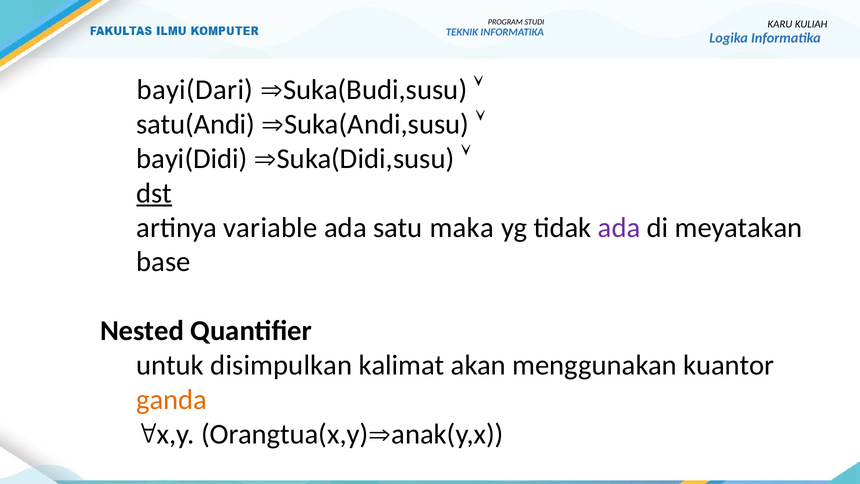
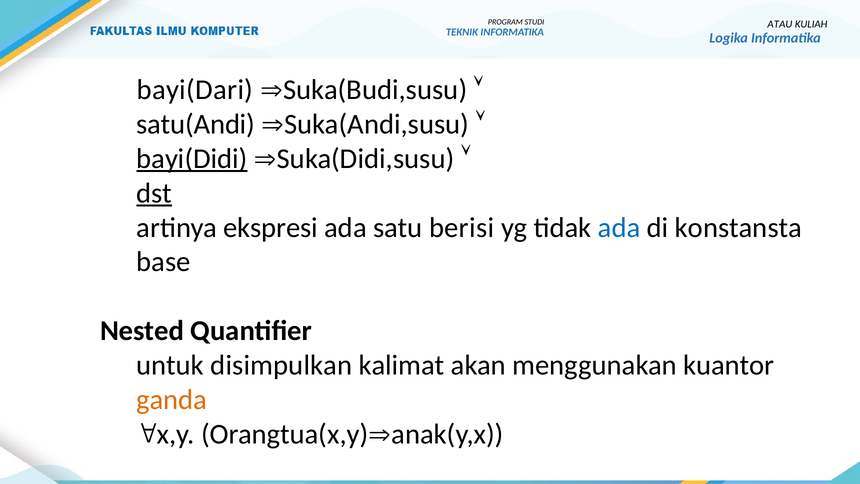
KARU: KARU -> ATAU (780, 24)
bayi(Didi underline: none -> present (192, 159)
variable: variable -> ekspresi (271, 227)
maka: maka -> berisi (462, 227)
ada colour: purple -> blue (619, 227)
meyatakan: meyatakan -> konstansta (738, 227)
